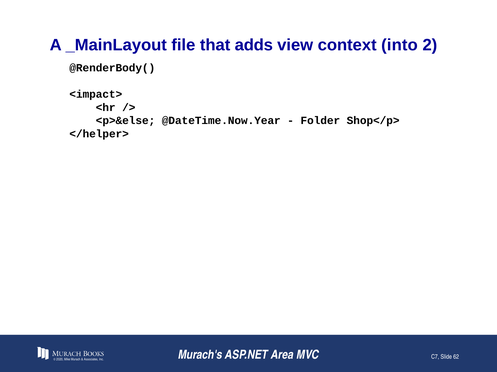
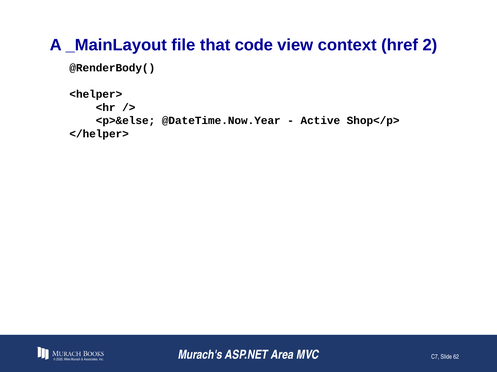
adds: adds -> code (254, 45)
into: into -> href (400, 45)
<impact>: <impact> -> <helper> (96, 94)
Folder: Folder -> Active (320, 121)
